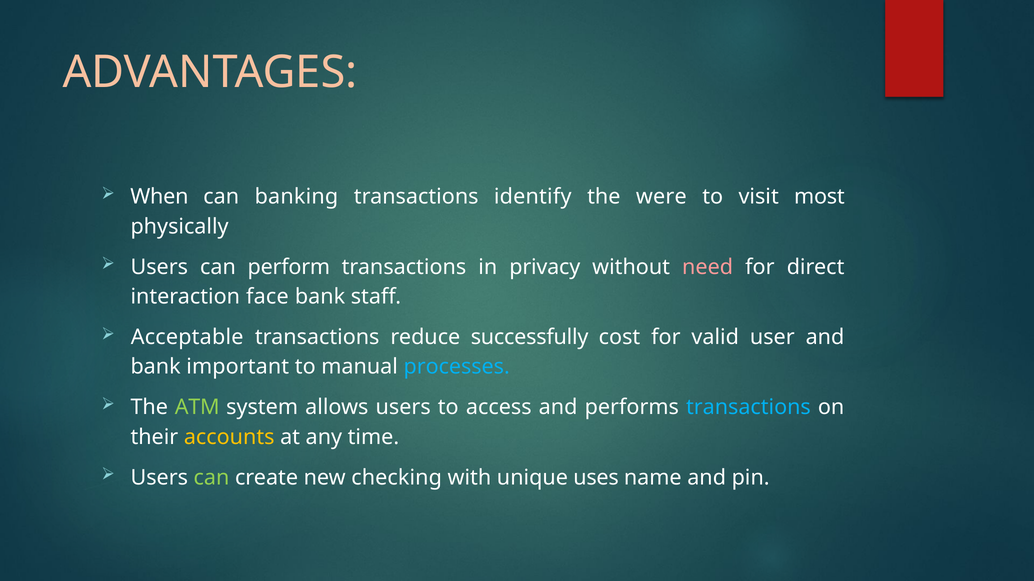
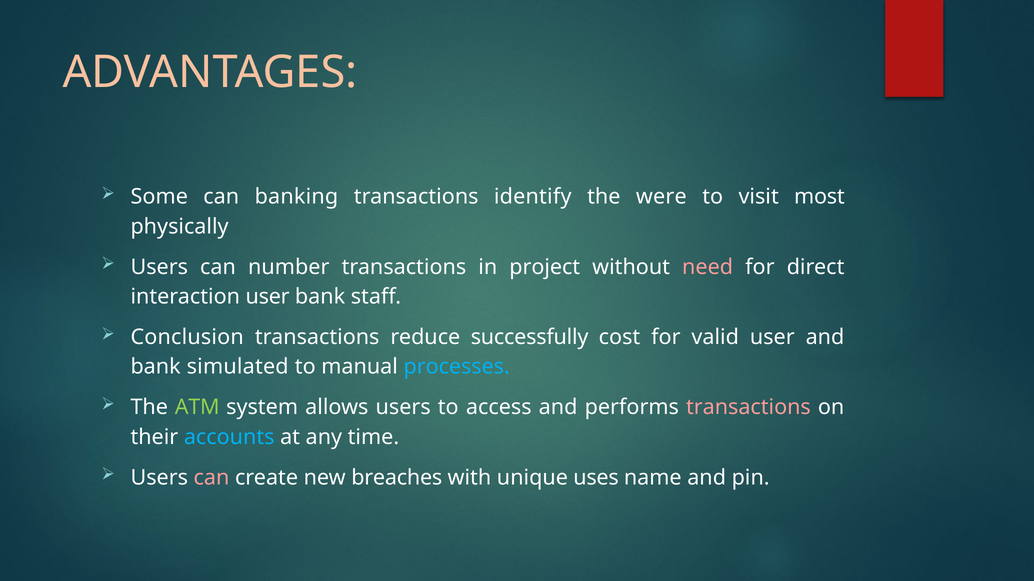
When: When -> Some (159, 197)
perform: perform -> number (289, 267)
privacy: privacy -> project (545, 267)
interaction face: face -> user (268, 297)
Acceptable: Acceptable -> Conclusion (187, 337)
important: important -> simulated (238, 367)
transactions colour: light blue -> pink (748, 408)
accounts colour: yellow -> light blue (229, 437)
can colour: light green -> pink (211, 478)
checking: checking -> breaches (397, 478)
